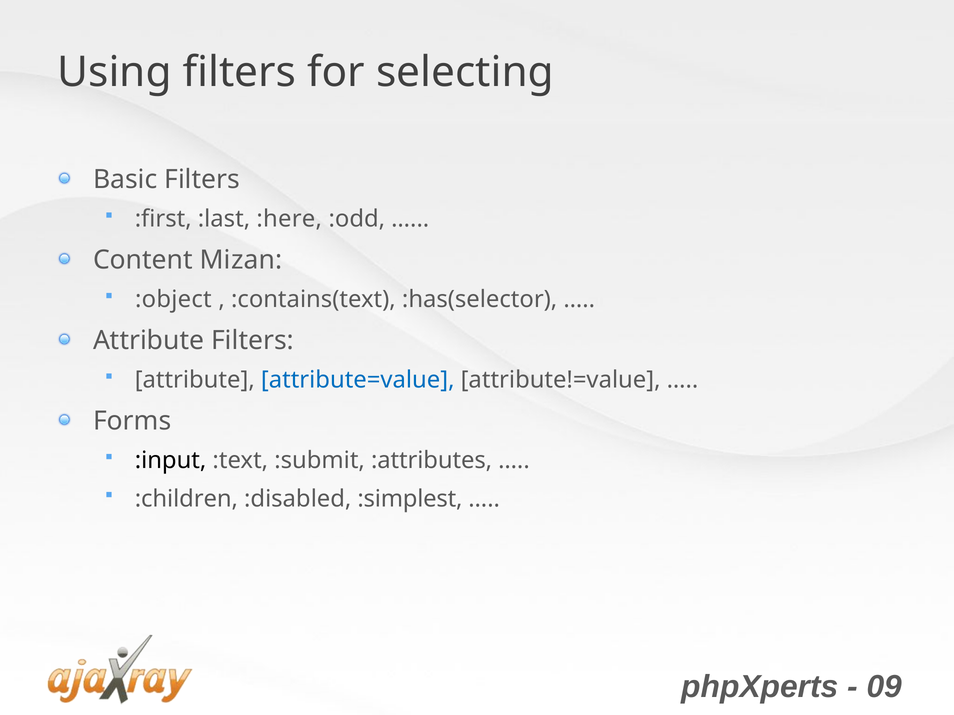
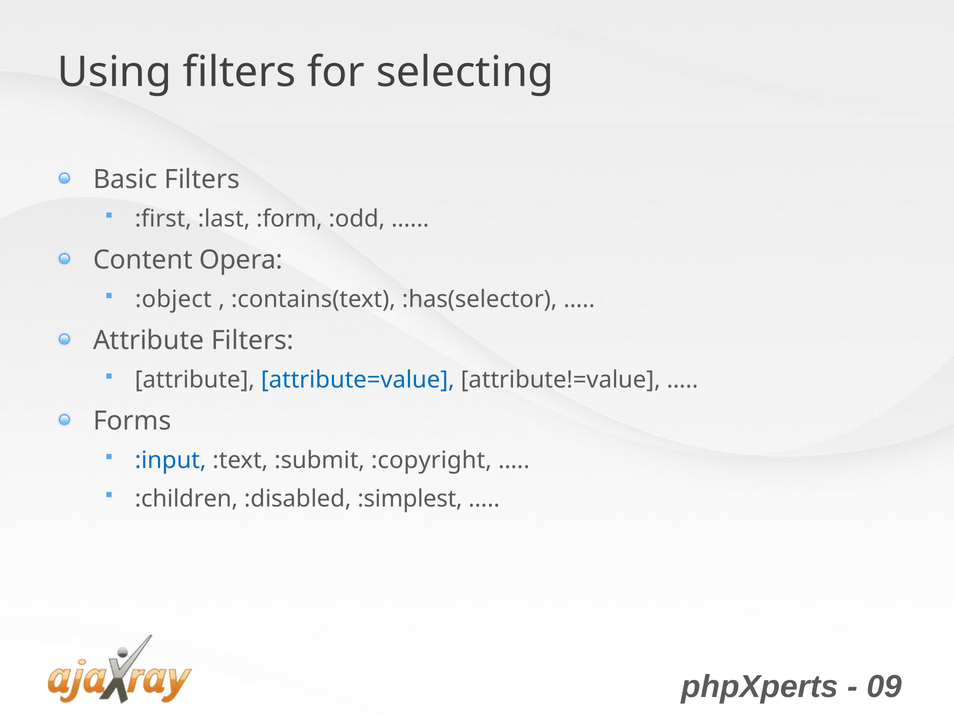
:here: :here -> :form (289, 219)
Mizan: Mizan -> Opera (241, 260)
:input colour: black -> blue (171, 461)
:attributes: :attributes -> :copyright (431, 461)
